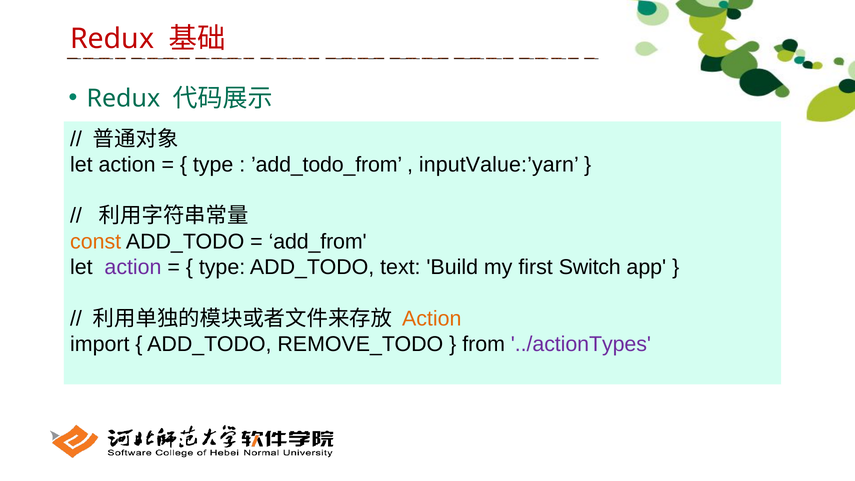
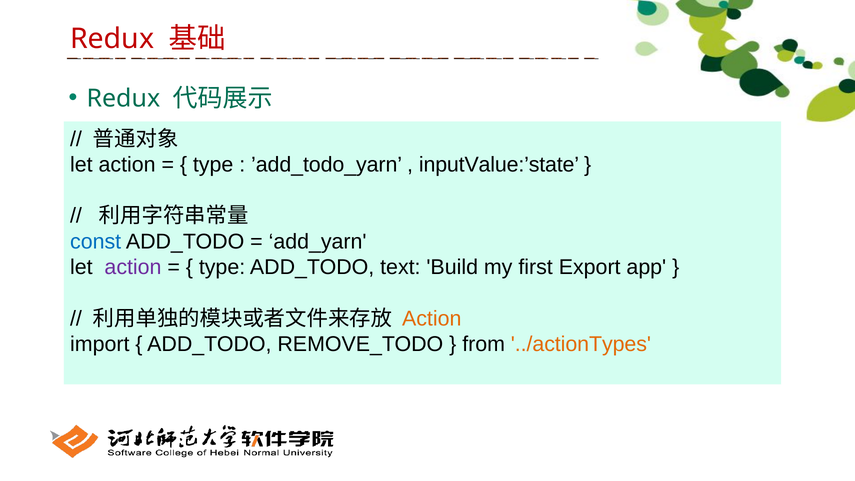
’add_todo_from: ’add_todo_from -> ’add_todo_yarn (327, 165)
inputValue:’yarn: inputValue:’yarn -> inputValue:’state (499, 165)
const colour: orange -> blue (96, 242)
add_from: add_from -> add_yarn (318, 242)
Switch: Switch -> Export (590, 267)
../actionTypes colour: purple -> orange (581, 344)
